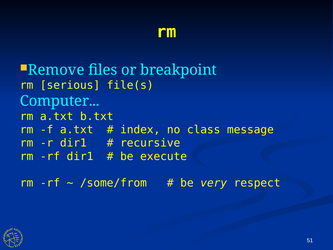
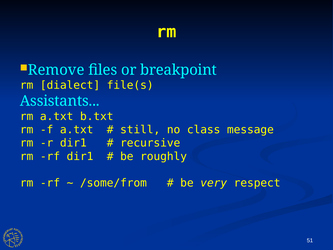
serious: serious -> dialect (70, 85)
Computer: Computer -> Assistants (60, 101)
index: index -> still (140, 130)
execute: execute -> roughly (164, 156)
